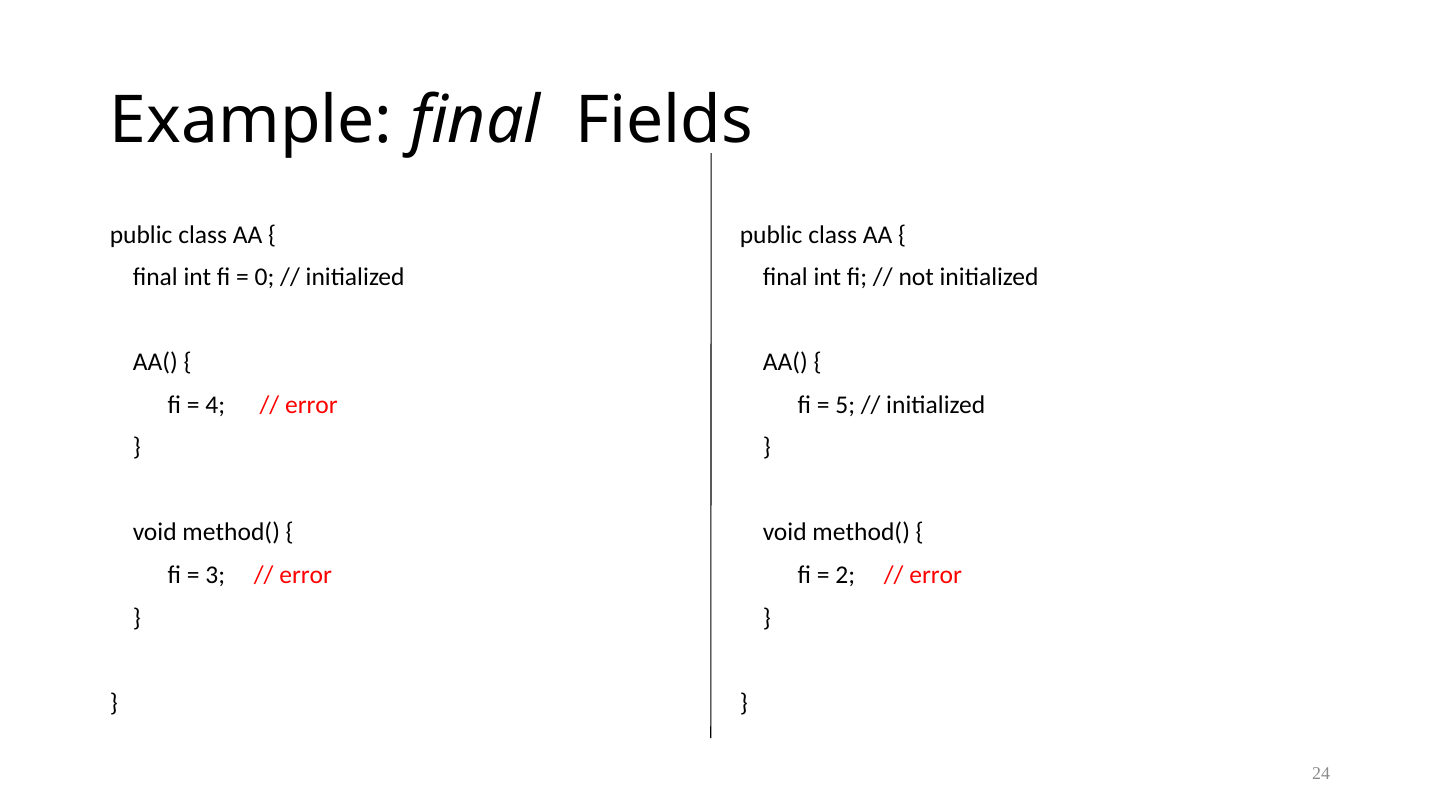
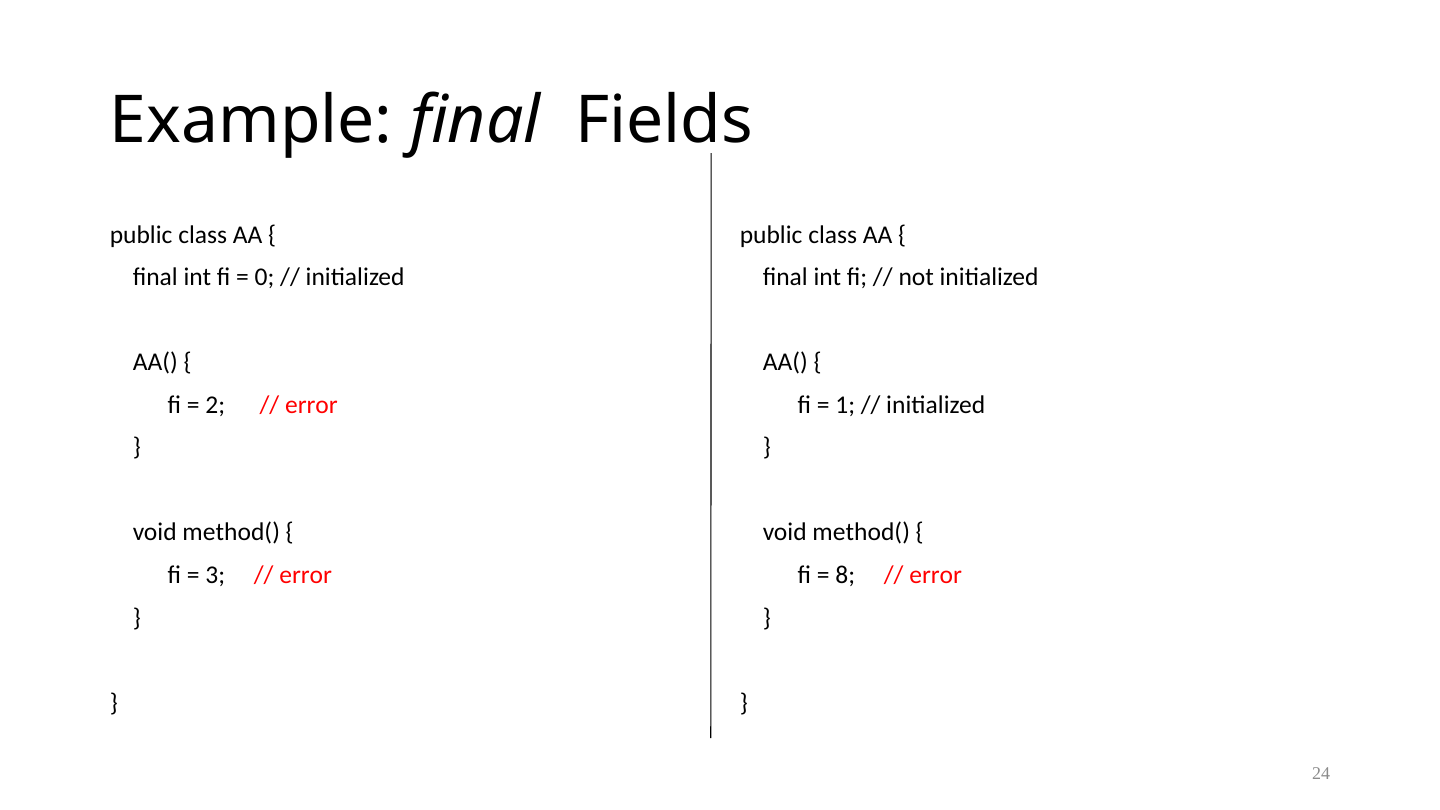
4: 4 -> 2 (215, 405)
5: 5 -> 1 (845, 405)
2: 2 -> 8 (845, 575)
